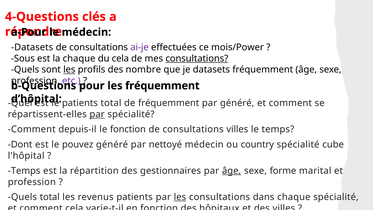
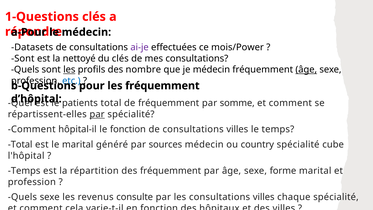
4-Questions: 4-Questions -> 1-Questions (42, 17)
Sous: Sous -> Sont (23, 58)
la chaque: chaque -> nettoyé (79, 58)
du cela: cela -> clés (120, 58)
consultations underline: present -> none (197, 58)
je datasets: datasets -> médecin (211, 70)
âge underline: none -> present (306, 70)
etc colour: purple -> blue (71, 81)
par généré: généré -> somme (237, 103)
depuis-il: depuis-il -> hôpital-il (77, 129)
Dont: Dont -> Total (20, 144)
le pouvez: pouvez -> marital (78, 144)
nettoyé: nettoyé -> sources (165, 144)
des gestionnaires: gestionnaires -> fréquemment (171, 171)
âge underline: present -> none (232, 171)
Quels total: total -> sexe (50, 197)
revenus patients: patients -> consulte (135, 197)
les underline: present -> none (180, 197)
dans: dans -> villes (264, 197)
